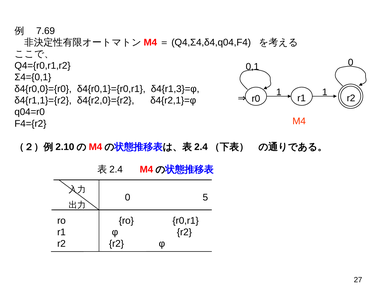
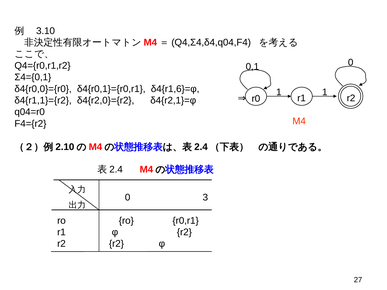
7.69: 7.69 -> 3.10 (46, 31)
δ4{r1,3}=φ: δ4{r1,3}=φ -> δ4{r1,6}=φ (175, 89)
5: 5 -> 3 (205, 198)
